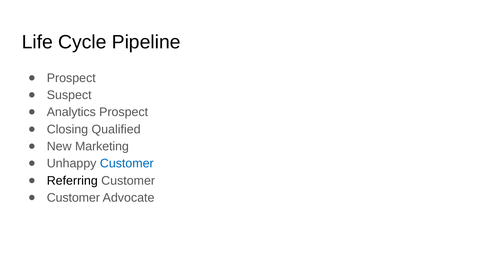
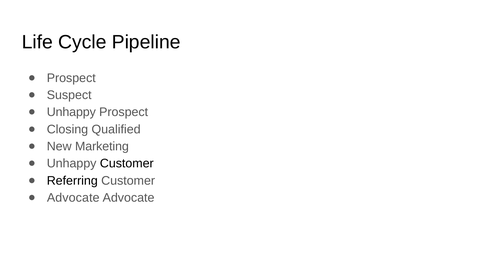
Analytics: Analytics -> Unhappy (71, 112)
Customer colour: blue -> black (127, 164)
Customer: Customer -> Advocate (73, 198)
